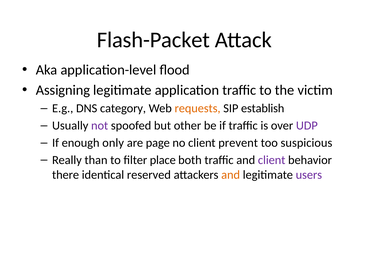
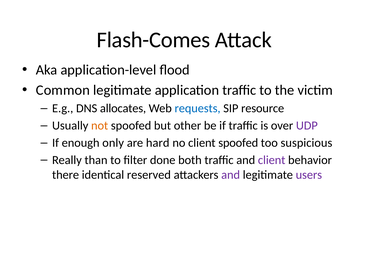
Flash-Packet: Flash-Packet -> Flash-Comes (153, 40)
Assigning: Assigning -> Common (63, 90)
category: category -> allocates (123, 108)
requests colour: orange -> blue (198, 108)
establish: establish -> resource (263, 108)
not colour: purple -> orange (100, 126)
page: page -> hard (158, 143)
client prevent: prevent -> spoofed (238, 143)
place: place -> done (163, 160)
and colour: orange -> purple (231, 175)
